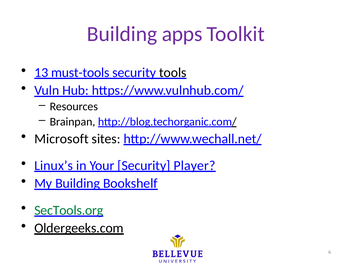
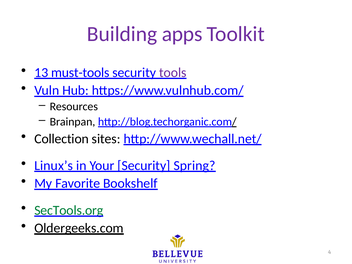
tools colour: black -> purple (173, 73)
Microsoft: Microsoft -> Collection (62, 139)
Player: Player -> Spring (195, 166)
My Building: Building -> Favorite (78, 183)
